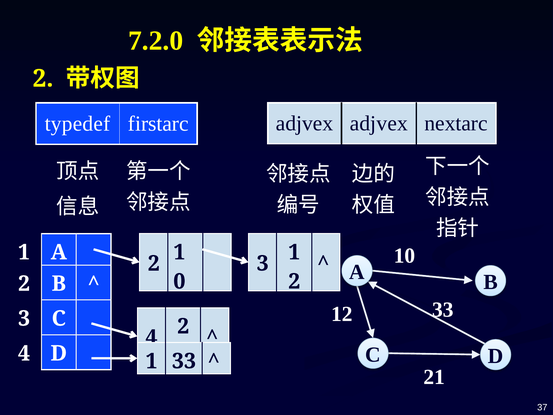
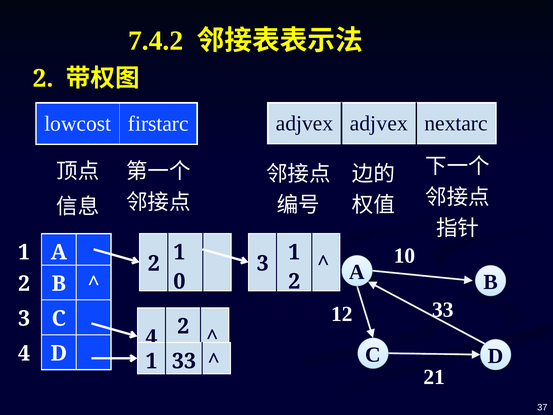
7.2.0: 7.2.0 -> 7.4.2 (156, 41)
typedef: typedef -> lowcost (78, 124)
